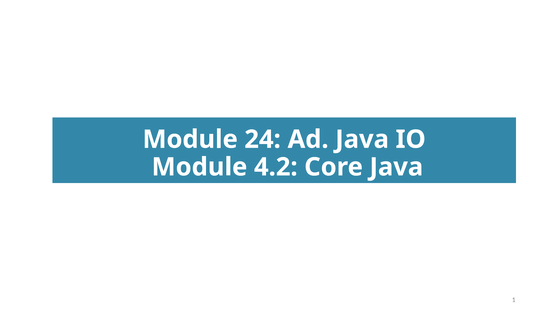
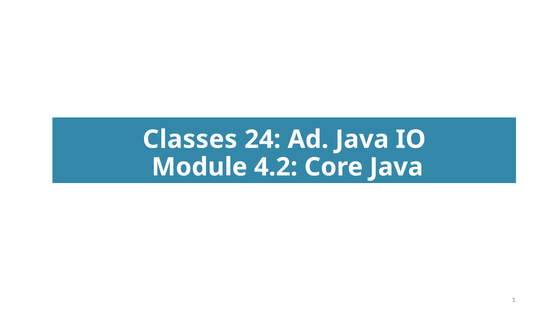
Module: Module -> Classes (190, 139)
